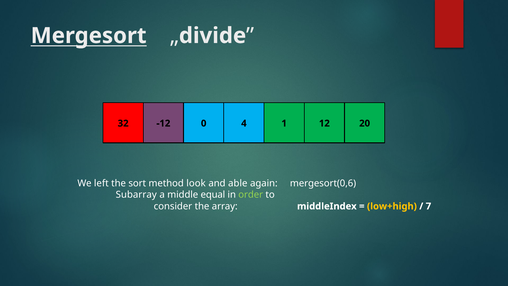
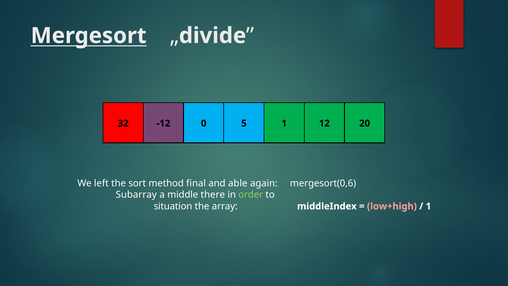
4: 4 -> 5 (244, 123)
look: look -> final (196, 183)
equal: equal -> there (213, 195)
consider: consider -> situation (173, 206)
low+high colour: yellow -> pink (392, 206)
7: 7 -> 1 (428, 206)
